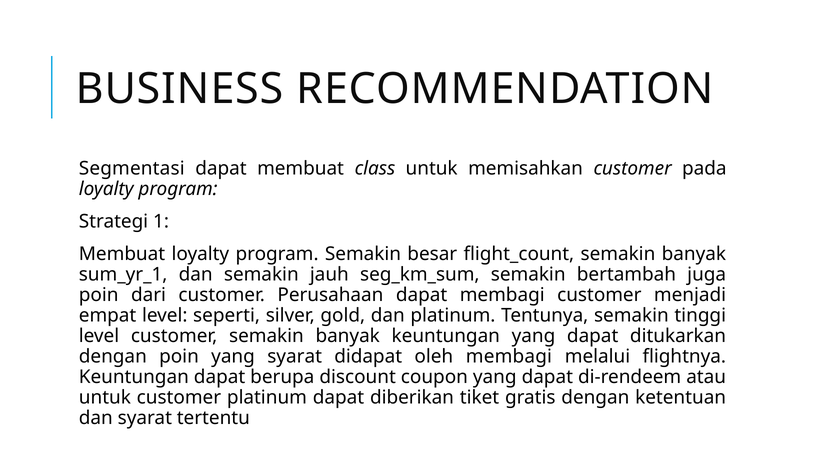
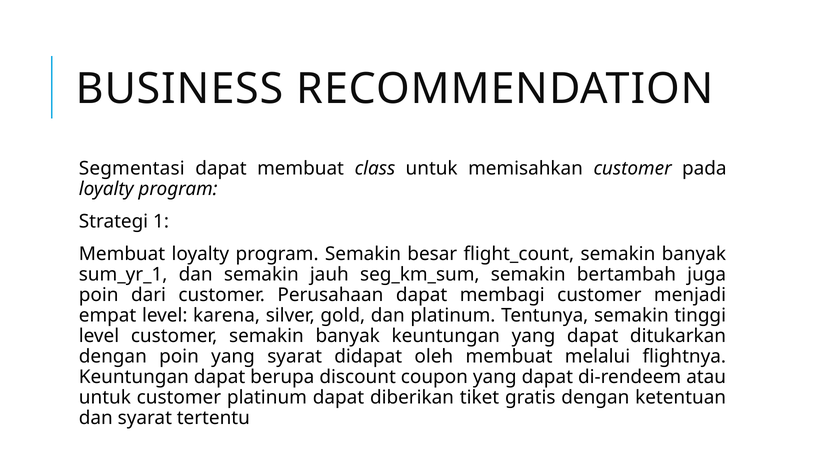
seperti: seperti -> karena (227, 316)
oleh membagi: membagi -> membuat (509, 357)
